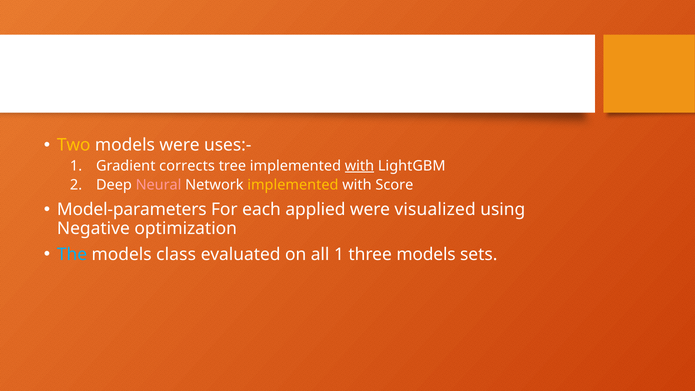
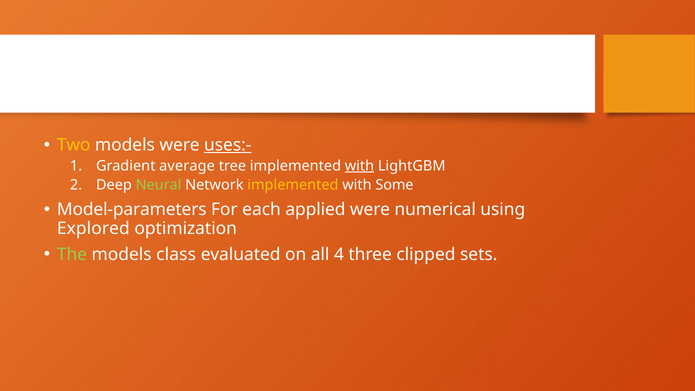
uses:- underline: none -> present (228, 145)
corrects: corrects -> average (187, 166)
Neural colour: pink -> light green (159, 185)
Score: Score -> Some (394, 185)
visualized: visualized -> numerical (435, 210)
Negative: Negative -> Explored (93, 228)
The colour: light blue -> light green (72, 254)
all 1: 1 -> 4 (339, 254)
three models: models -> clipped (426, 254)
